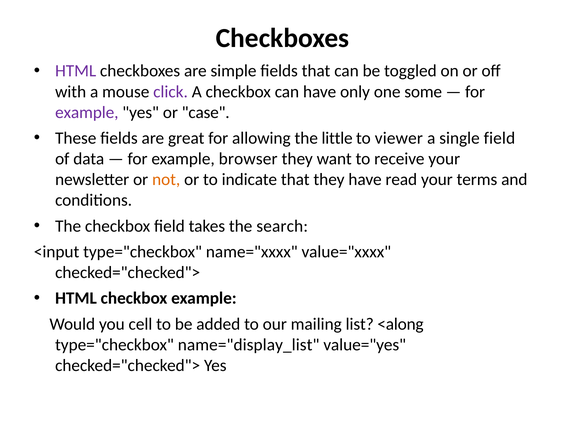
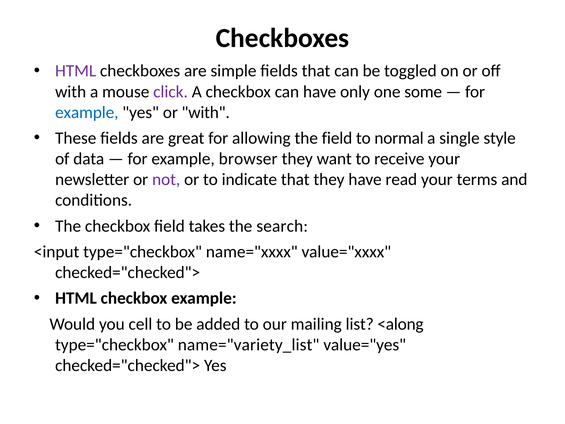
example colour: purple -> blue (87, 112)
or case: case -> with (206, 112)
the little: little -> field (337, 138)
viewer: viewer -> normal (399, 138)
single field: field -> style (500, 138)
not colour: orange -> purple (166, 179)
name="display_list: name="display_list -> name="variety_list (249, 345)
